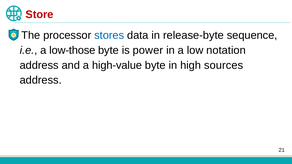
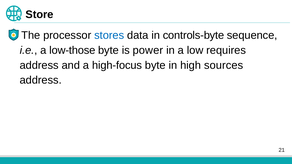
Store colour: red -> black (39, 15)
release-byte: release-byte -> controls-byte (193, 35)
notation: notation -> requires (226, 50)
high-value: high-value -> high-focus (117, 65)
